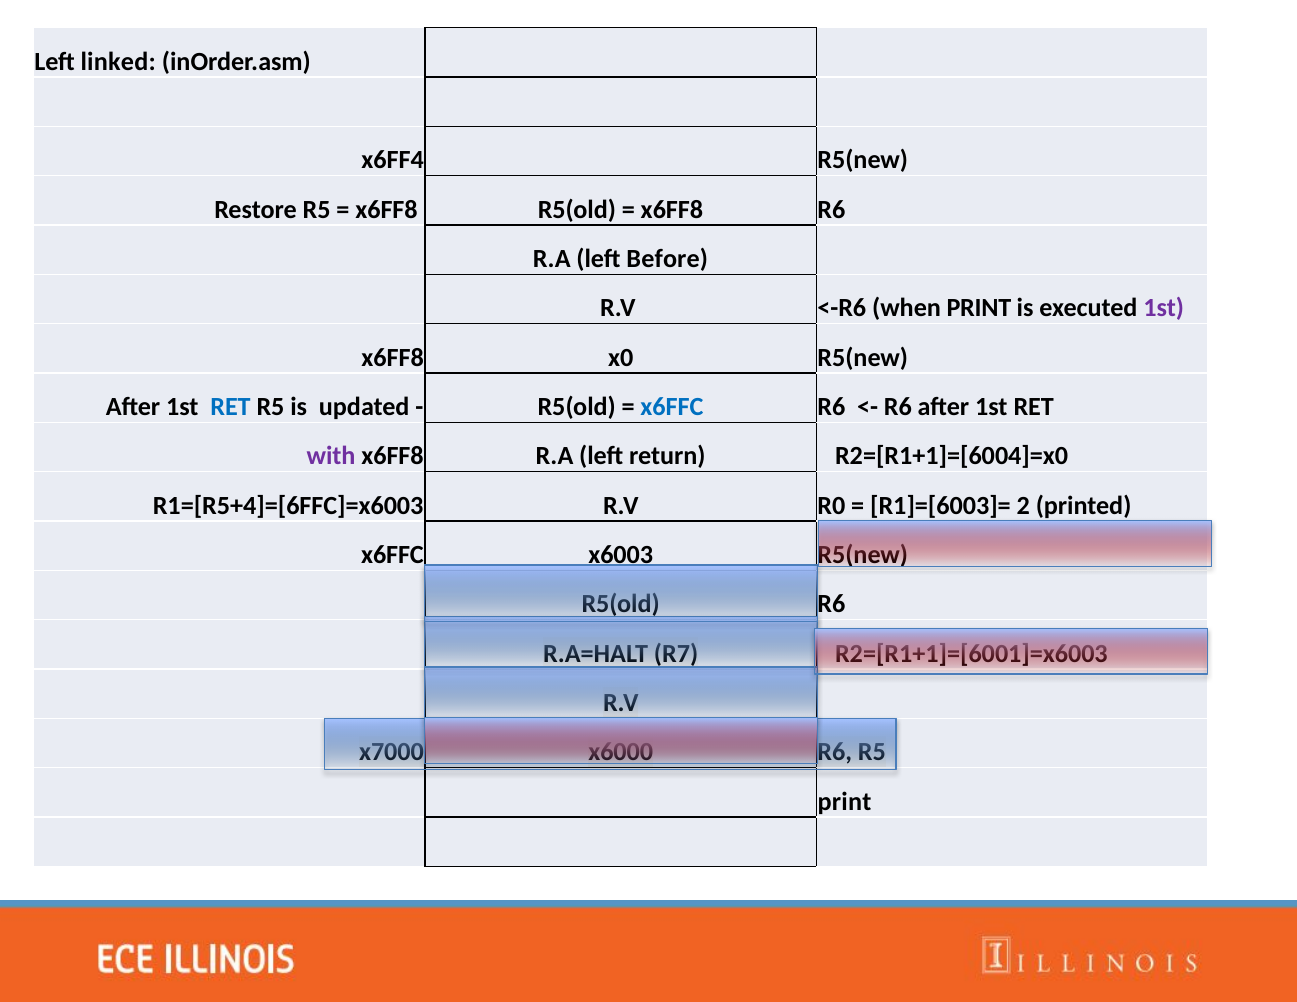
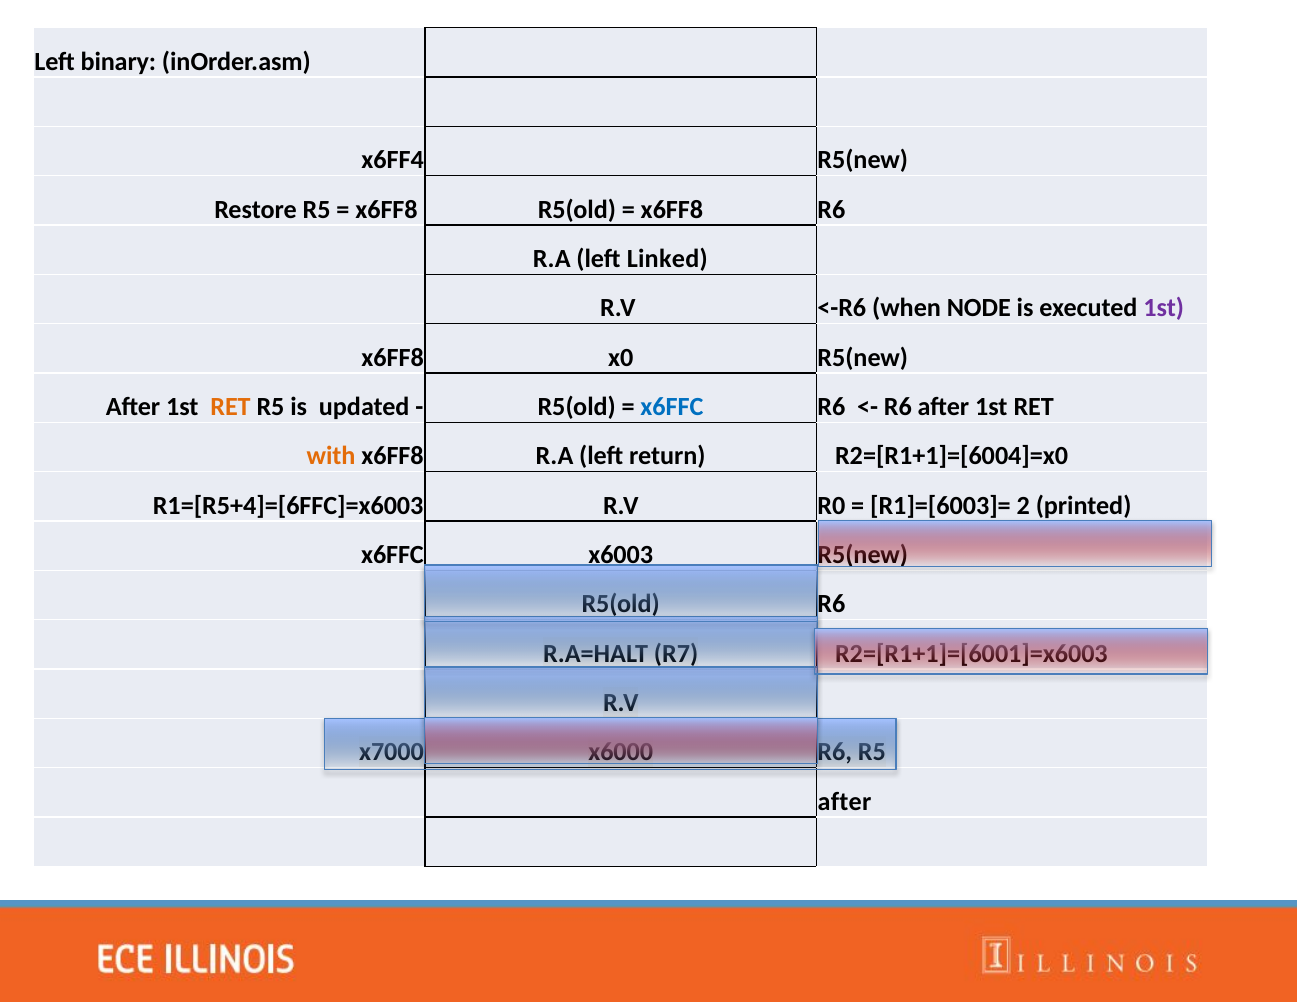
linked: linked -> binary (118, 61)
Before: Before -> Linked (667, 259)
when PRINT: PRINT -> NODE (979, 308)
RET colour: blue -> orange (231, 407)
with colour: purple -> orange (331, 456)
print: print -> after (845, 802)
